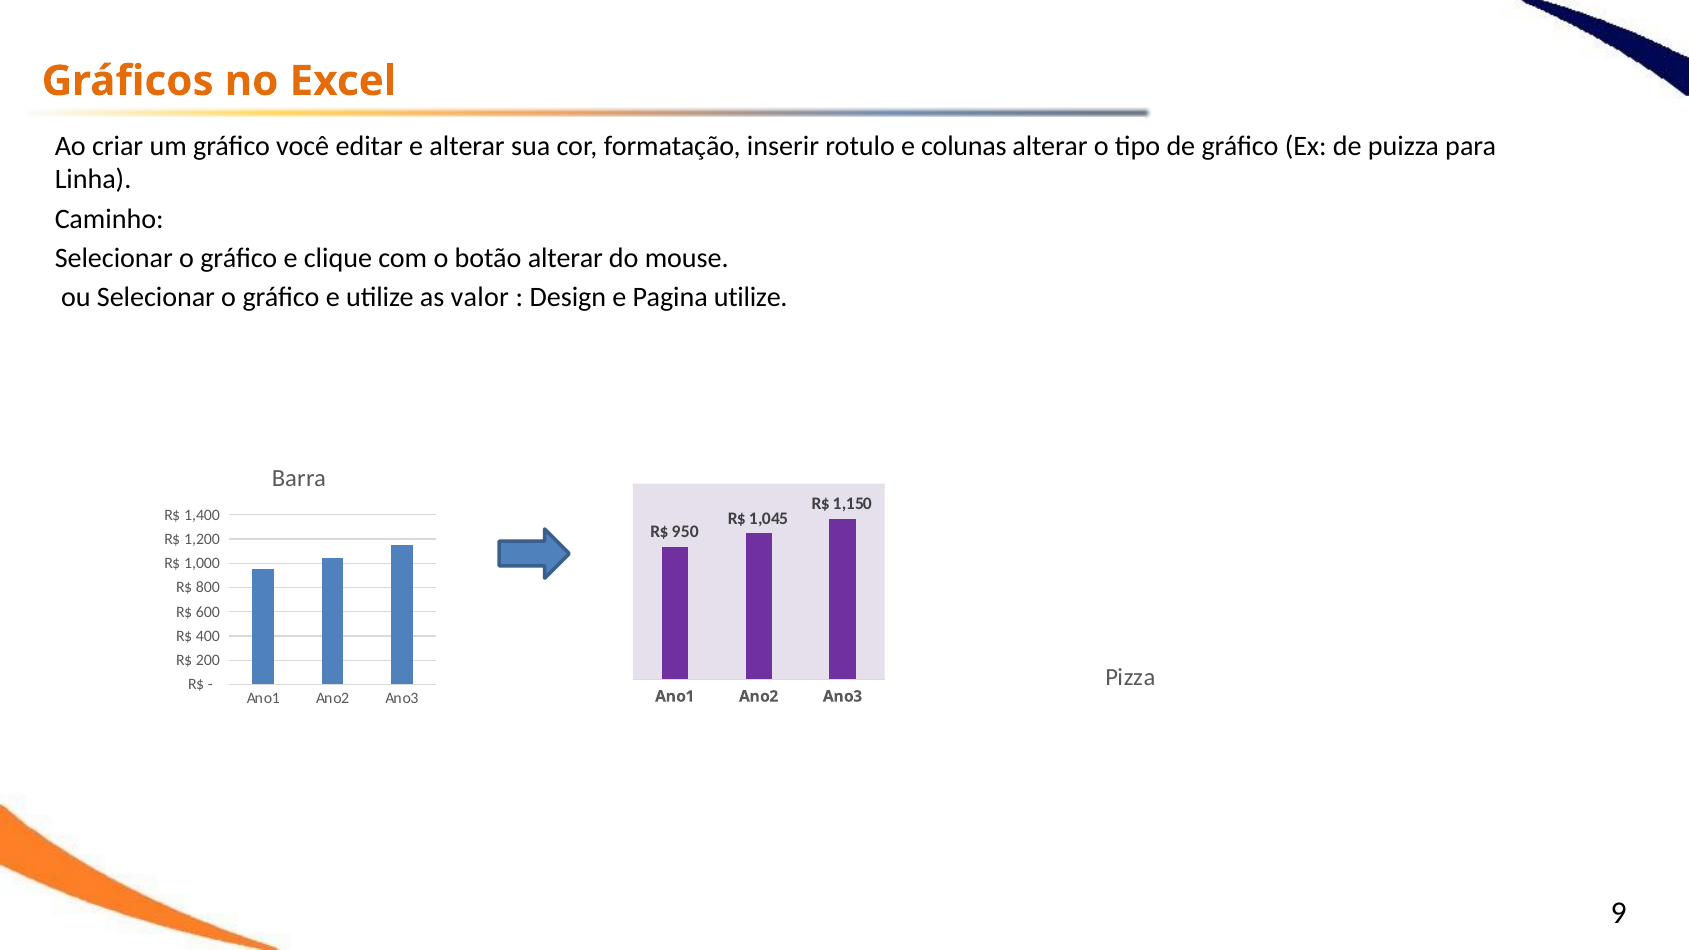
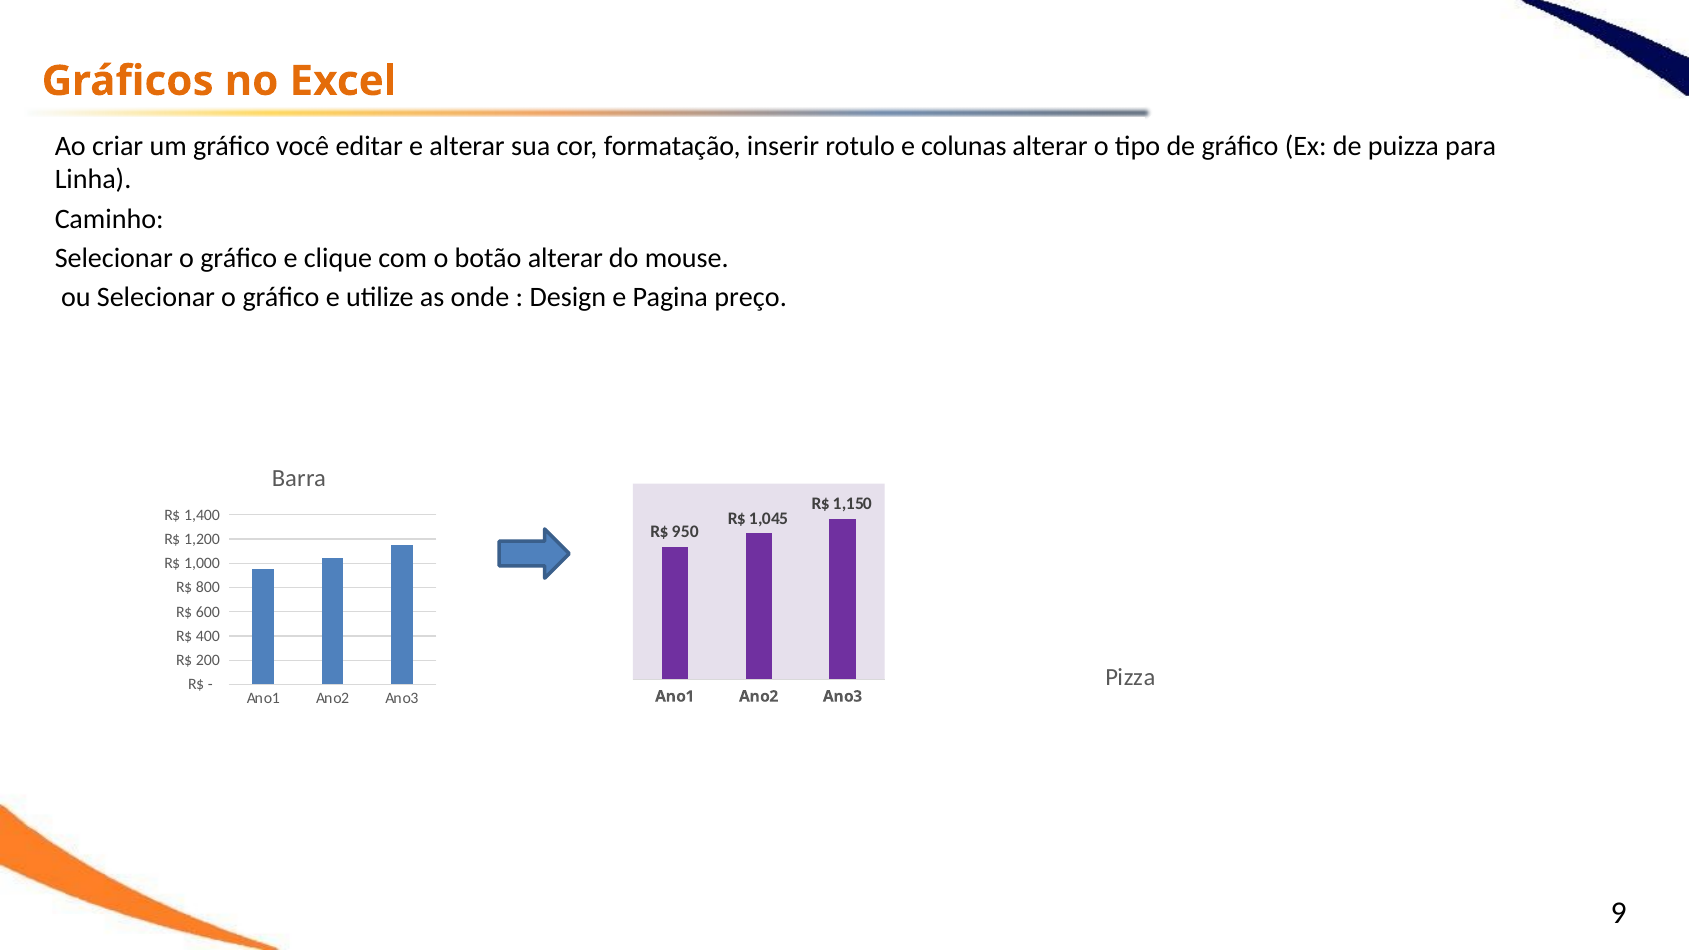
valor: valor -> onde (480, 298)
Pagina utilize: utilize -> preço (751, 298)
